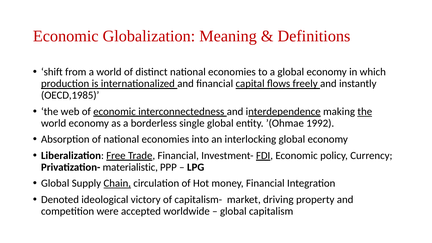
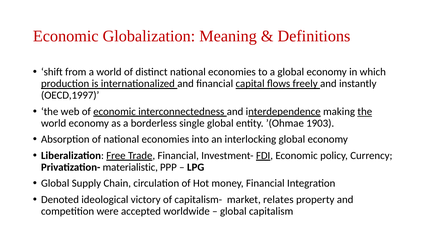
OECD,1985: OECD,1985 -> OECD,1997 (70, 95)
1992: 1992 -> 1903 (320, 123)
Chain underline: present -> none (117, 183)
driving: driving -> relates (278, 200)
